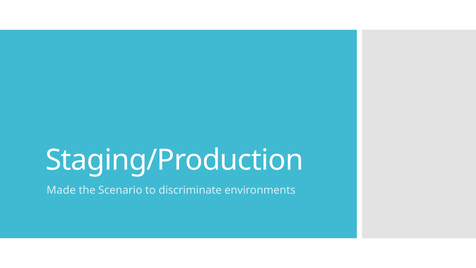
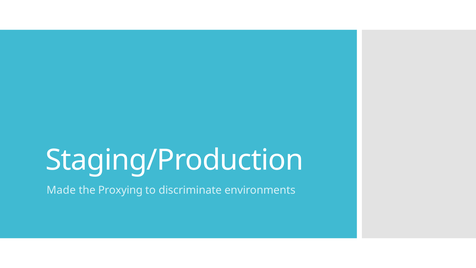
Scenario: Scenario -> Proxying (120, 190)
